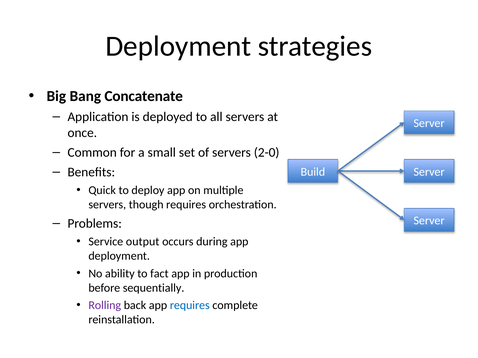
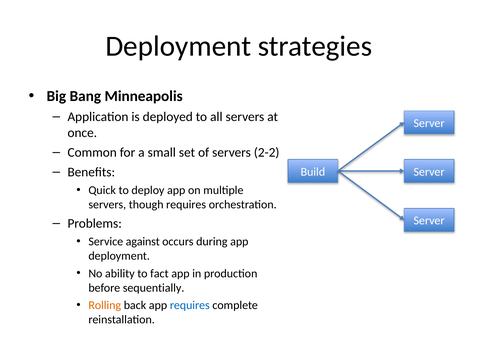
Concatenate: Concatenate -> Minneapolis (144, 96)
2-0: 2-0 -> 2-2 (267, 153)
output: output -> against (143, 242)
Rolling colour: purple -> orange (105, 306)
